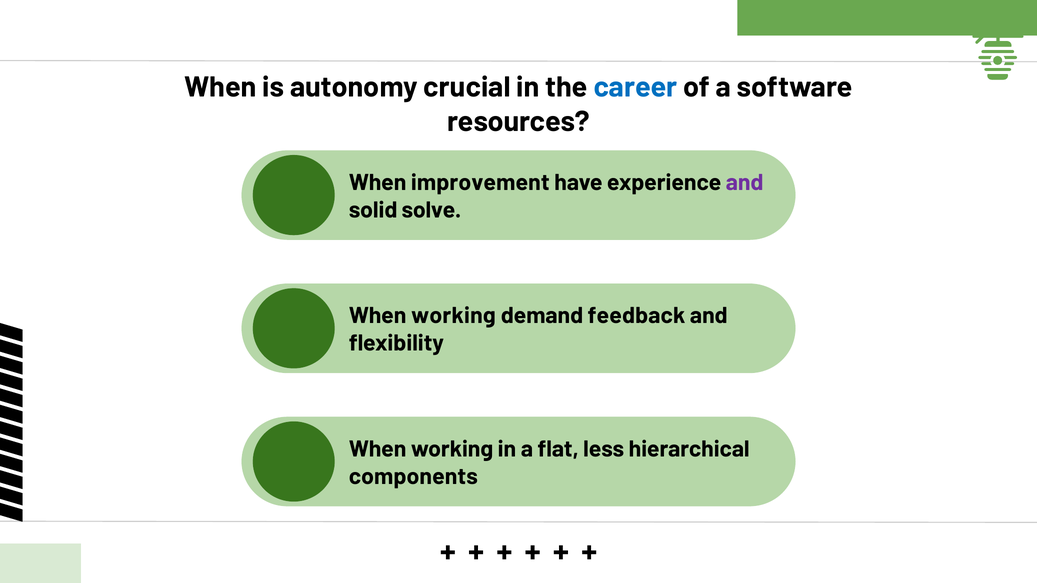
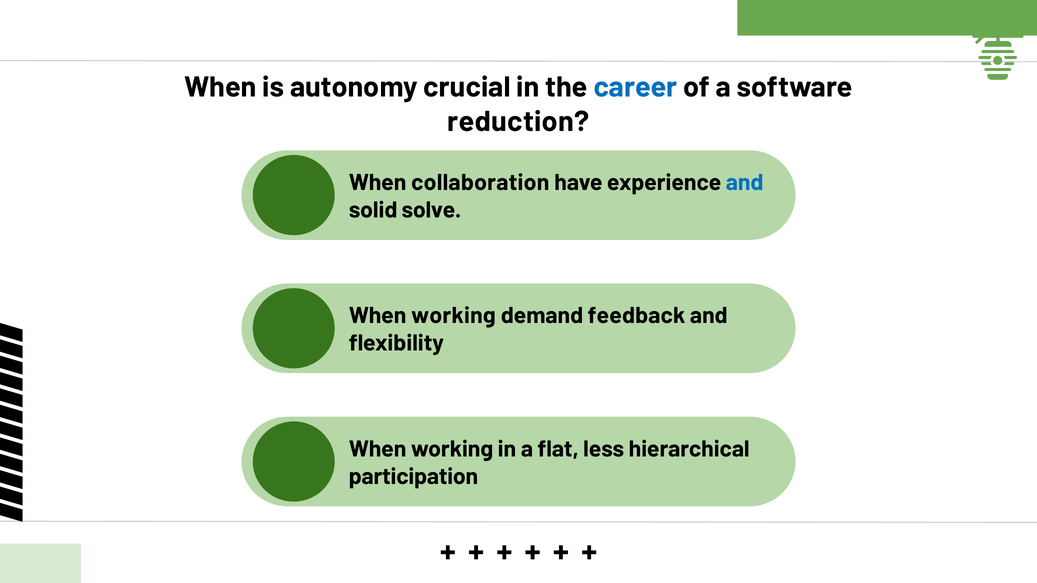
resources: resources -> reduction (518, 122)
improvement: improvement -> collaboration (480, 183)
and colour: purple -> blue (745, 183)
components: components -> participation (413, 477)
